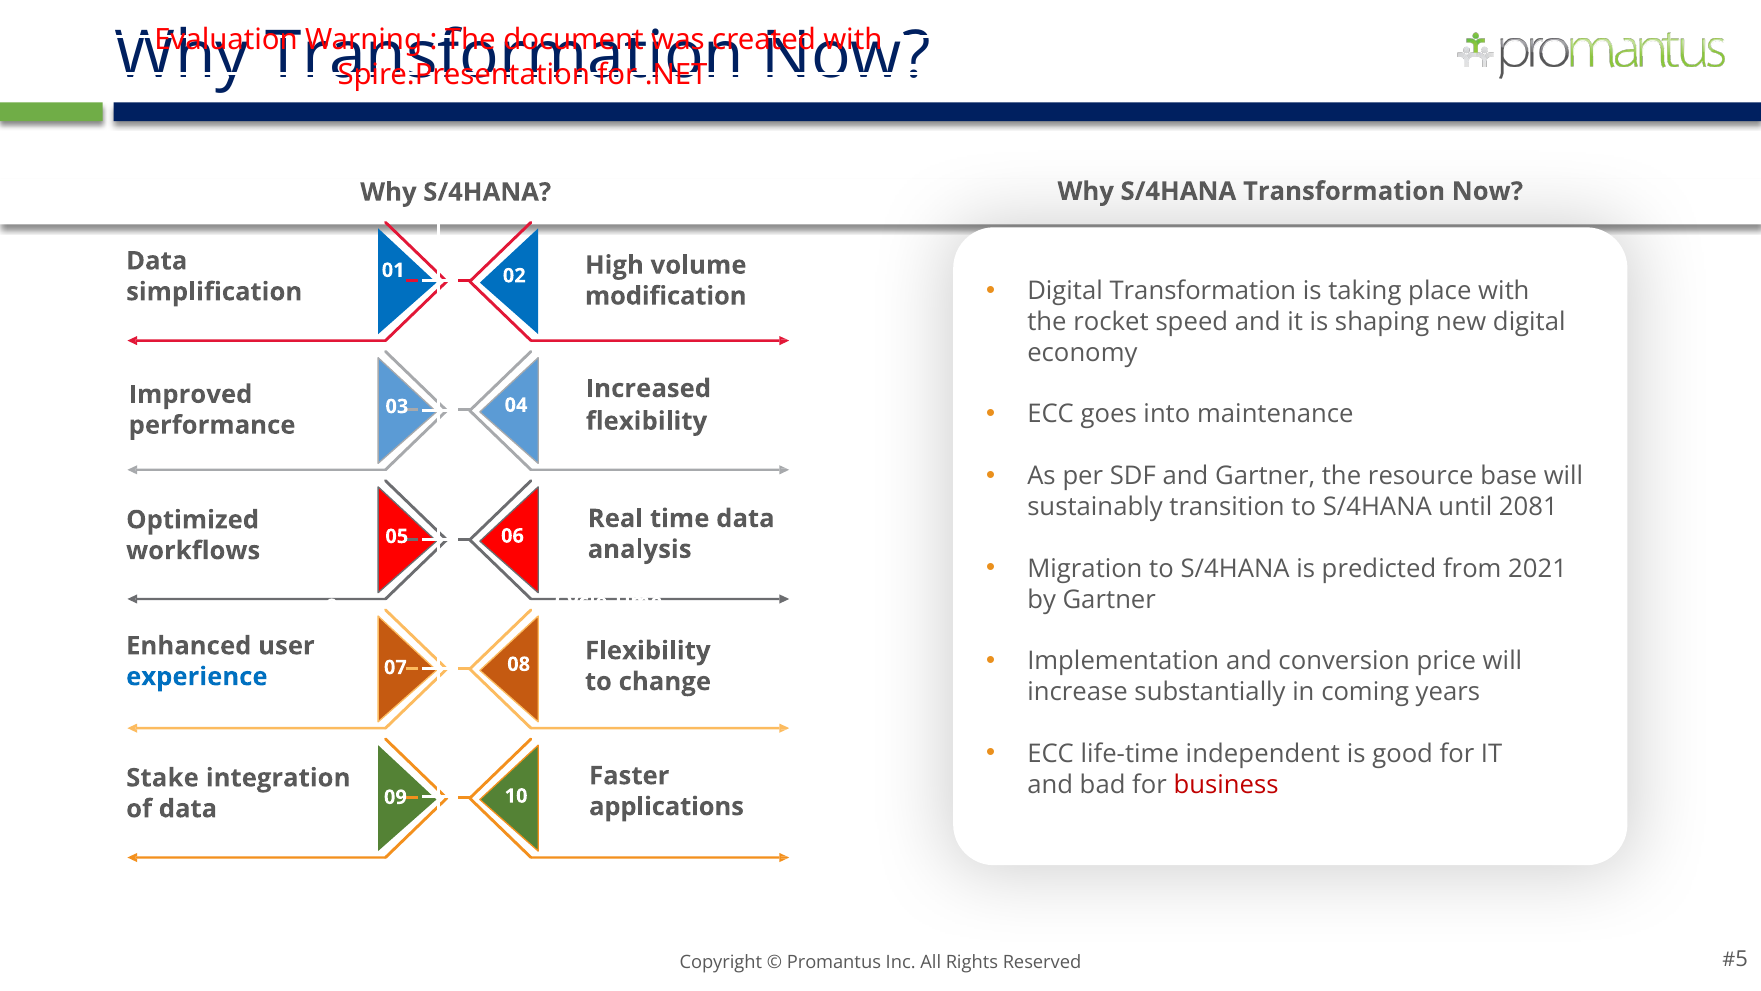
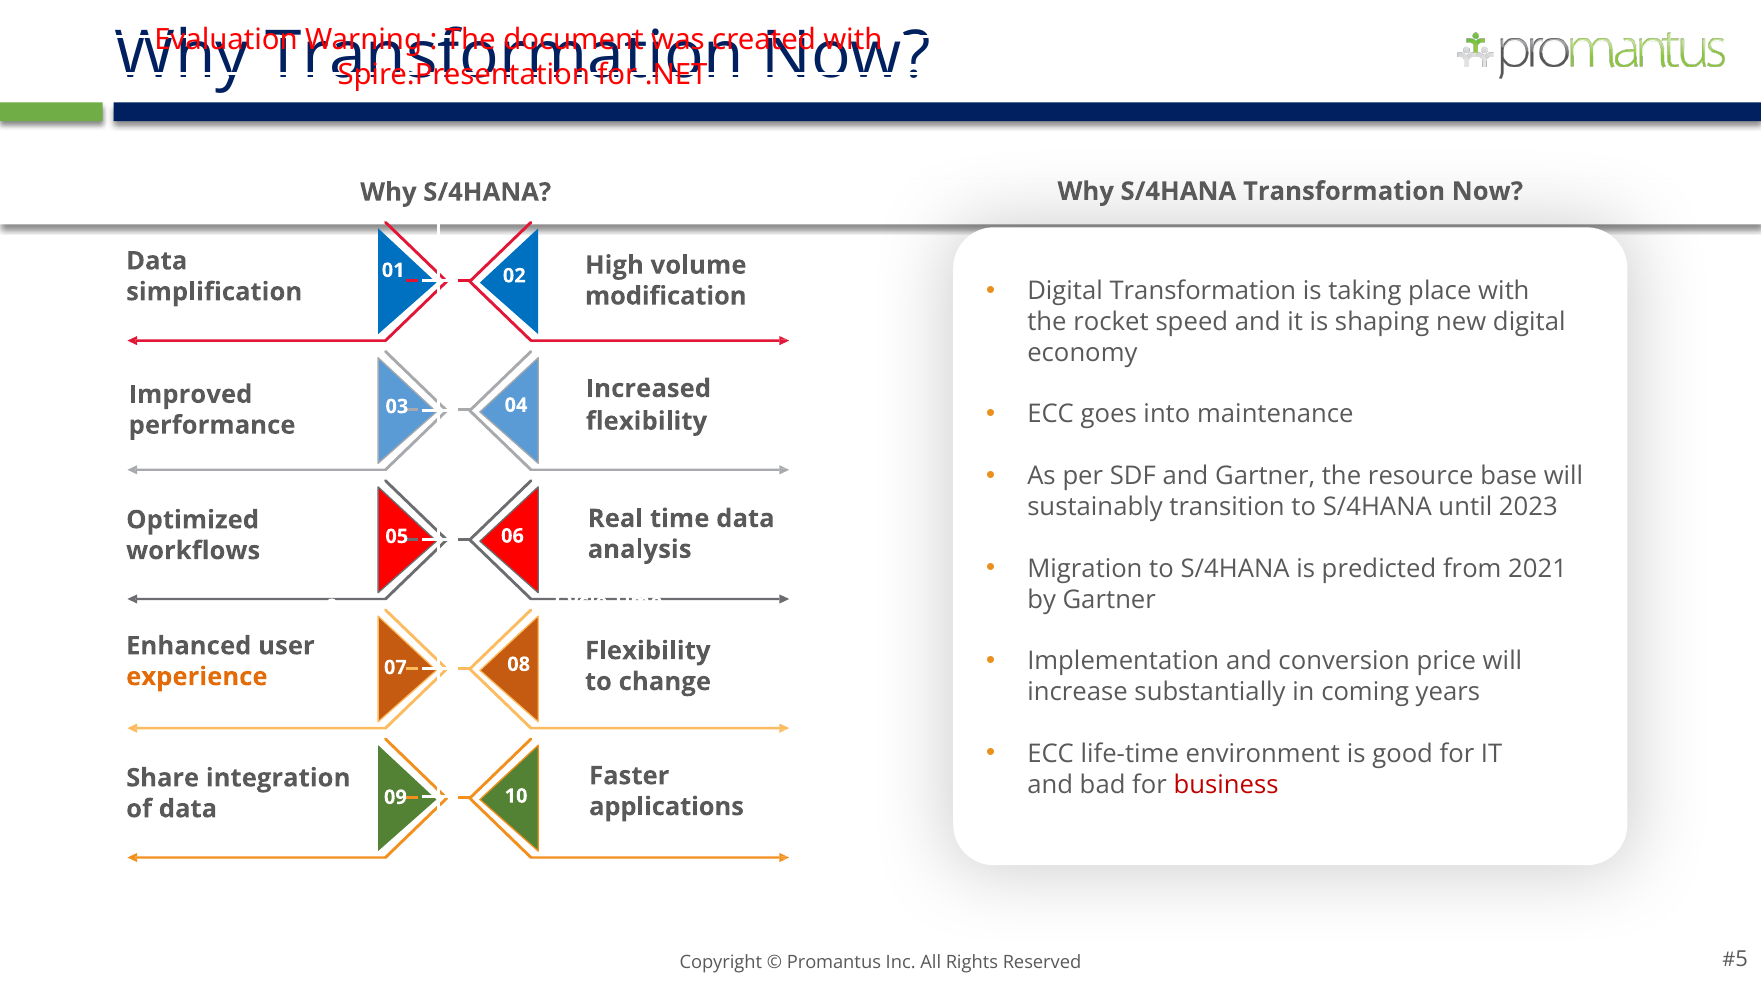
2081: 2081 -> 2023 (1528, 507)
experience colour: blue -> orange (197, 676)
independent: independent -> environment (1263, 753)
Stake: Stake -> Share (163, 778)
